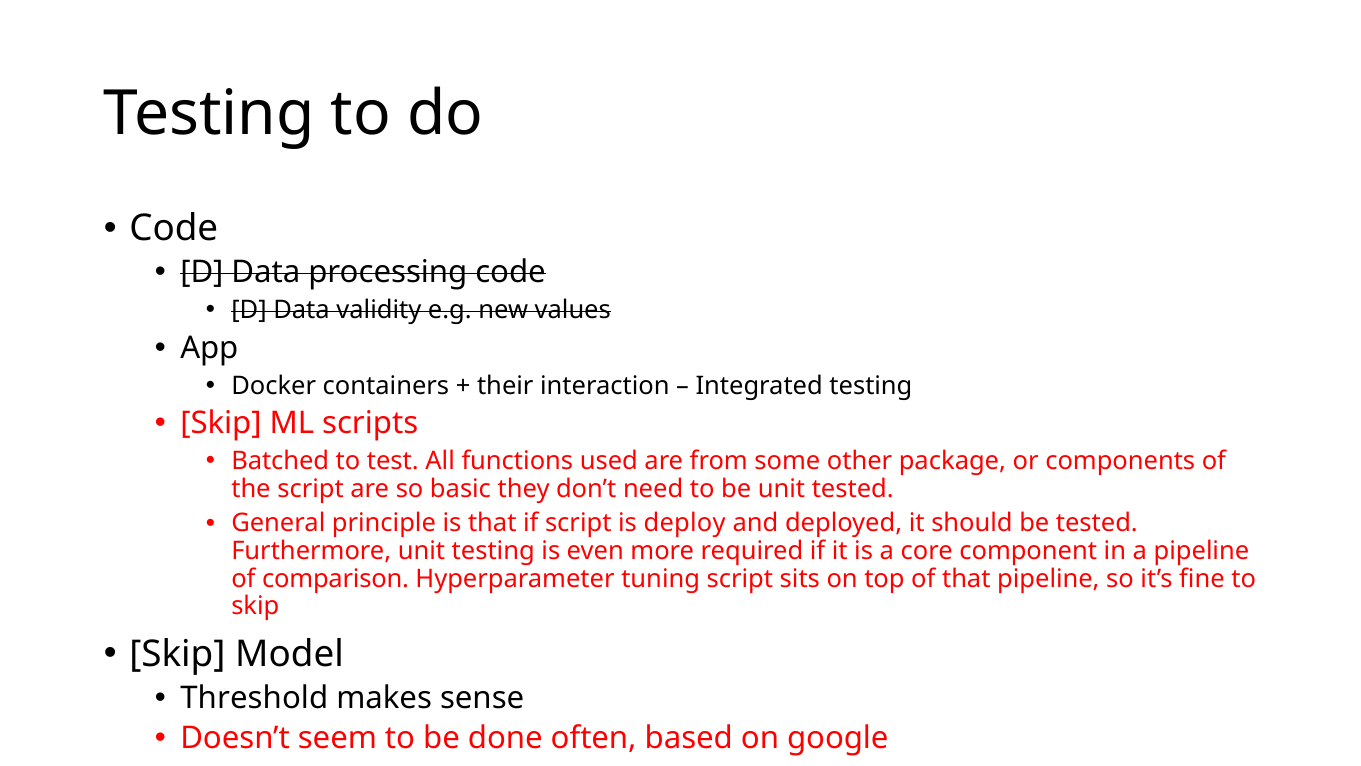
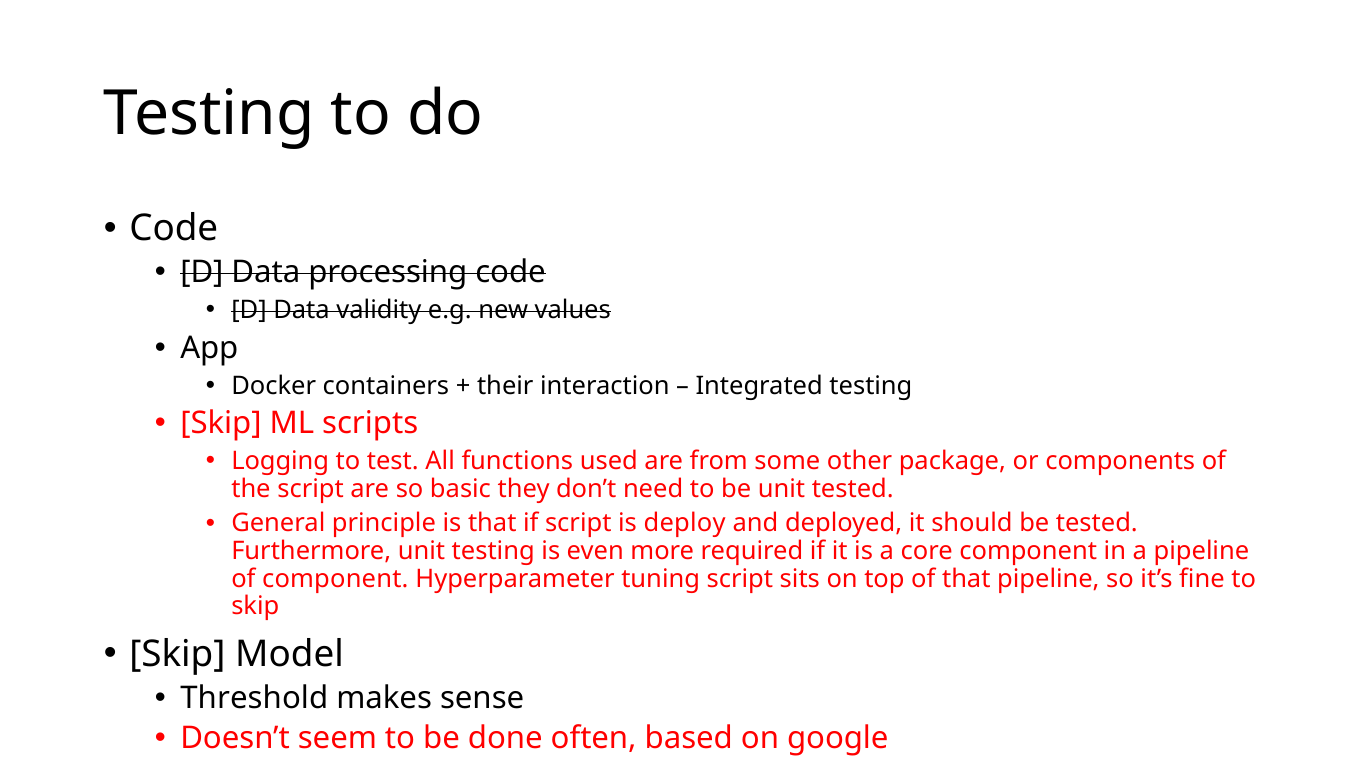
Batched: Batched -> Logging (280, 461)
of comparison: comparison -> component (335, 578)
